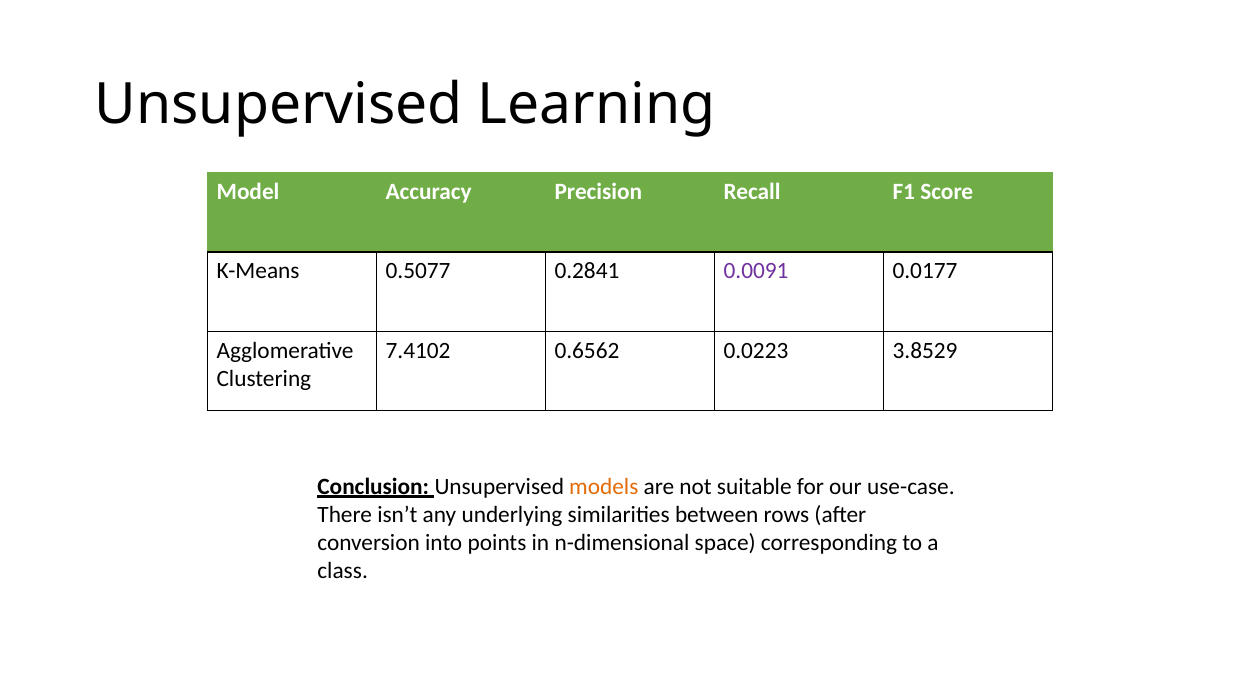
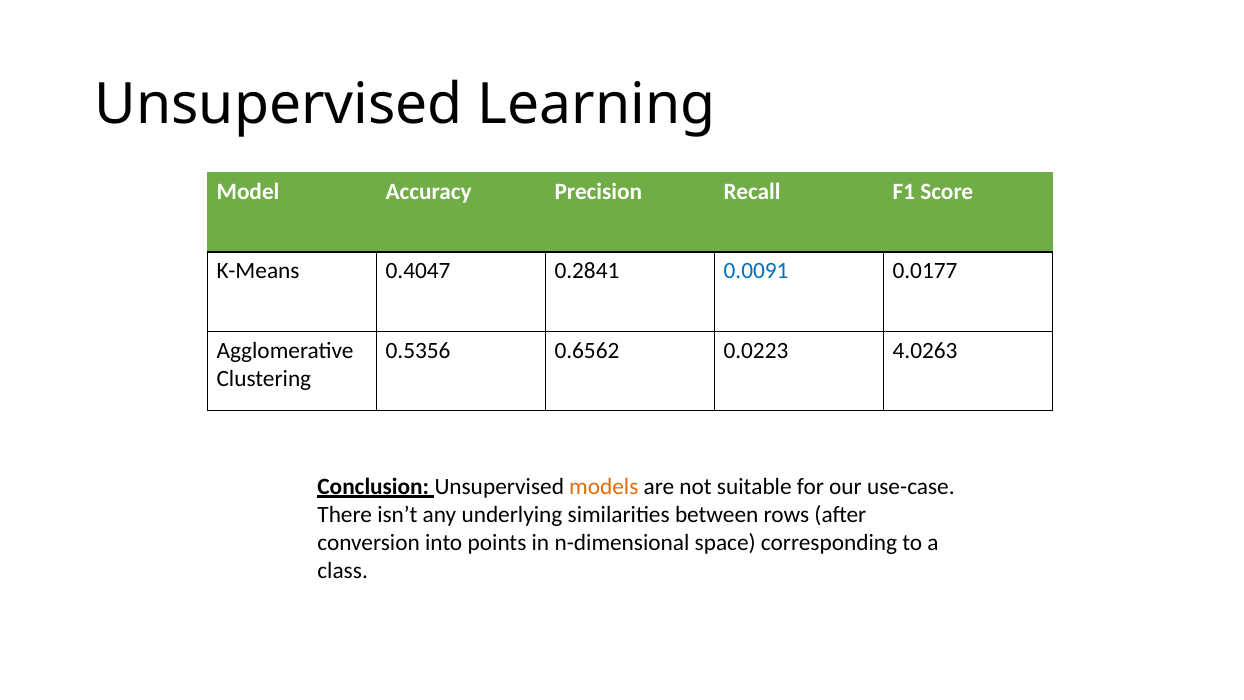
0.5077: 0.5077 -> 0.4047 (418, 271)
0.0091 colour: purple -> blue (756, 271)
7.4102: 7.4102 -> 0.5356 (418, 351)
3.8529: 3.8529 -> 4.0263 (925, 351)
